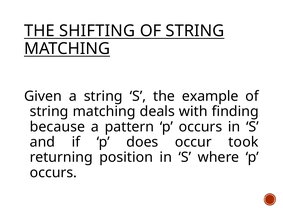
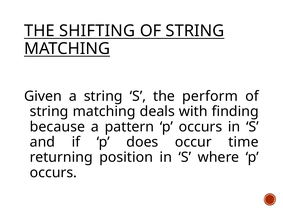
example: example -> perform (210, 96)
took: took -> time (243, 142)
